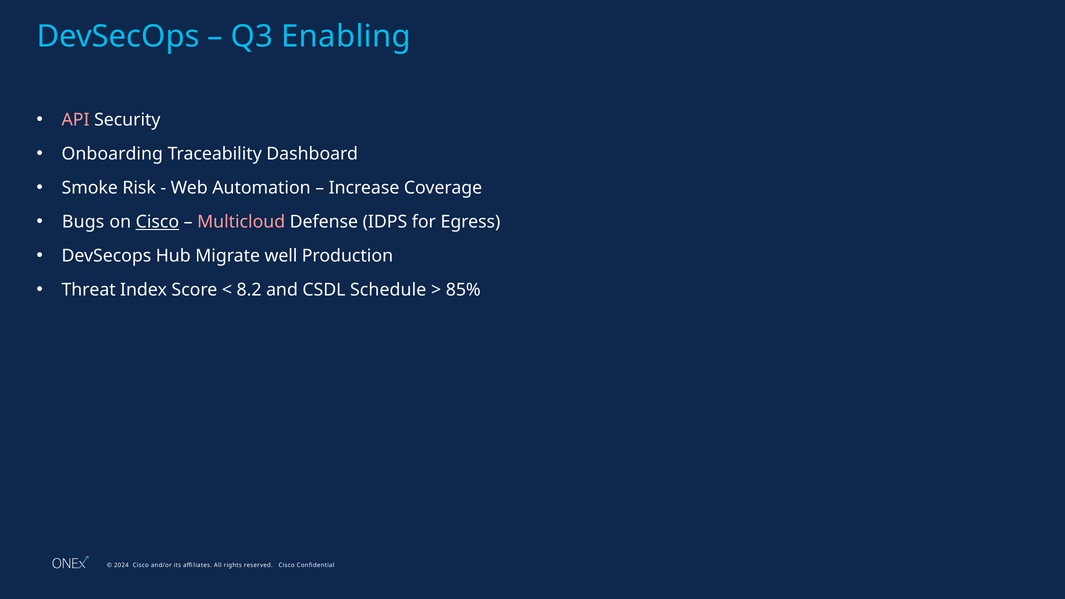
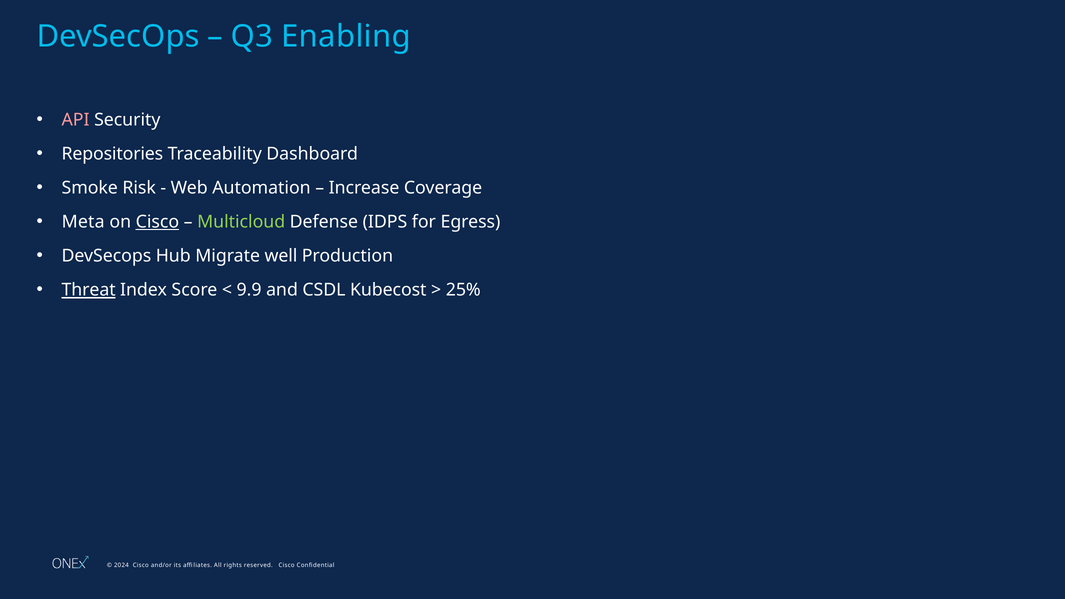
Onboarding: Onboarding -> Repositories (112, 154)
Bugs: Bugs -> Meta (83, 222)
Multicloud colour: pink -> light green (241, 222)
Threat underline: none -> present (89, 290)
8.2: 8.2 -> 9.9 (249, 290)
Schedule: Schedule -> Kubecost (388, 290)
85%: 85% -> 25% (463, 290)
